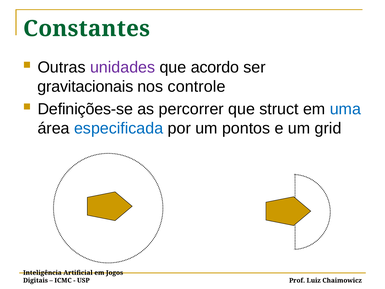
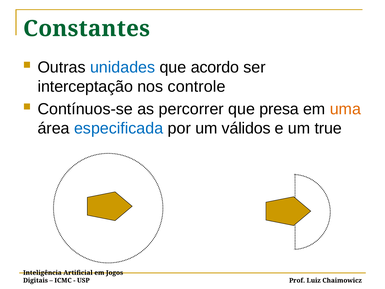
unidades colour: purple -> blue (123, 67)
gravitacionais: gravitacionais -> interceptação (85, 86)
Definições-se: Definições-se -> Contínuos-se (85, 109)
struct: struct -> presa (279, 109)
uma colour: blue -> orange (345, 109)
pontos: pontos -> válidos (246, 128)
grid: grid -> true (328, 128)
